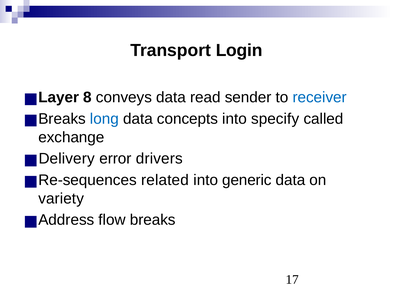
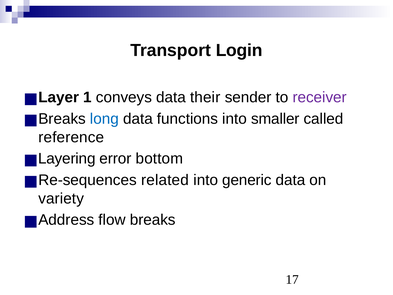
8: 8 -> 1 (87, 97)
read: read -> their (205, 97)
receiver colour: blue -> purple (320, 97)
concepts: concepts -> functions (187, 119)
specify: specify -> smaller (275, 119)
exchange: exchange -> reference (71, 137)
Delivery: Delivery -> Layering (67, 159)
drivers: drivers -> bottom (159, 159)
